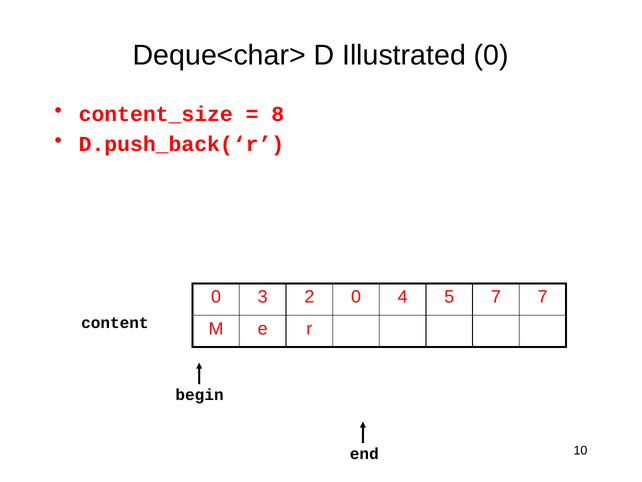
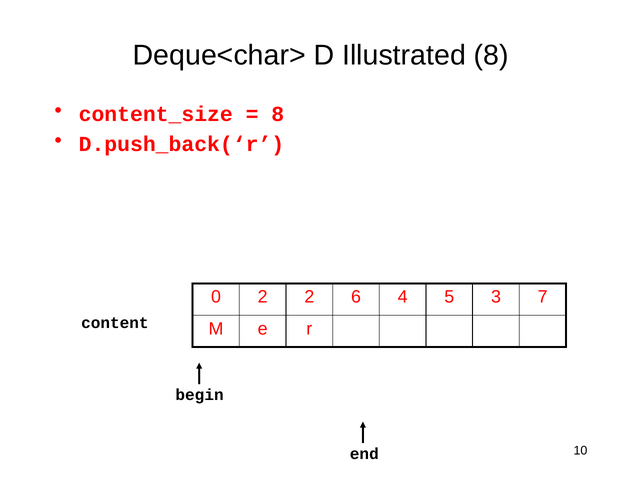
Illustrated 0: 0 -> 8 (491, 55)
0 3: 3 -> 2 (263, 297)
2 0: 0 -> 6 (356, 297)
5 7: 7 -> 3 (496, 297)
